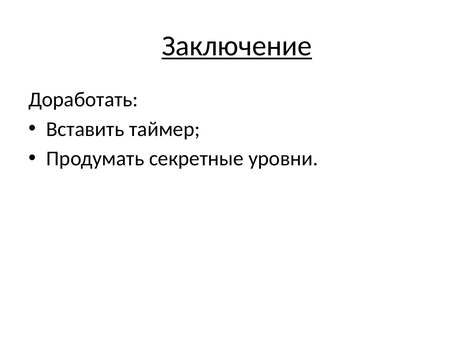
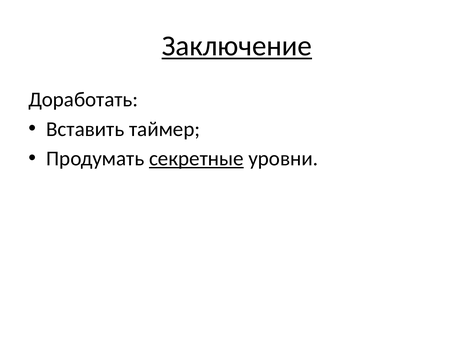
секретные underline: none -> present (196, 158)
